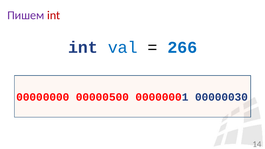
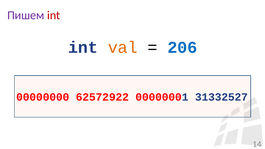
val colour: blue -> orange (123, 47)
266: 266 -> 206 (182, 47)
00000500: 00000500 -> 62572922 (102, 97)
00000030: 00000030 -> 31332527 (222, 97)
